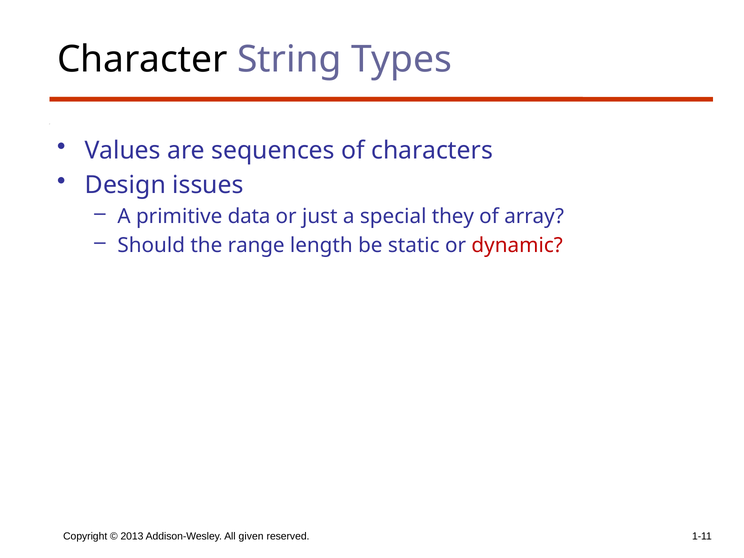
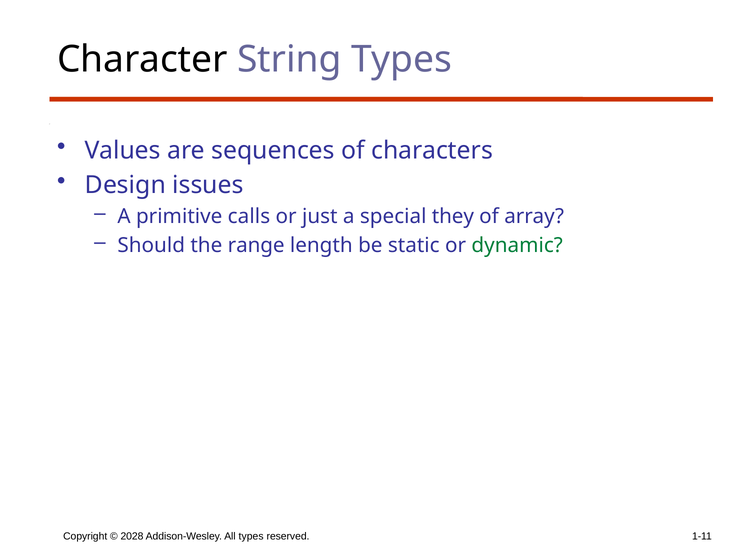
data: data -> calls (249, 216)
dynamic colour: red -> green (517, 245)
2013: 2013 -> 2028 (132, 536)
All given: given -> types (251, 536)
